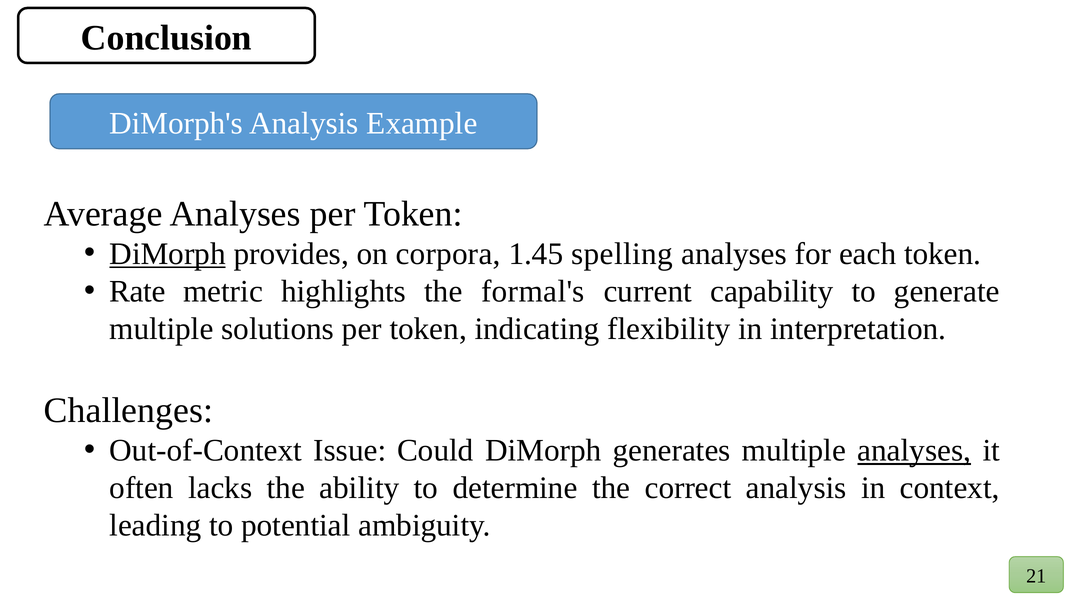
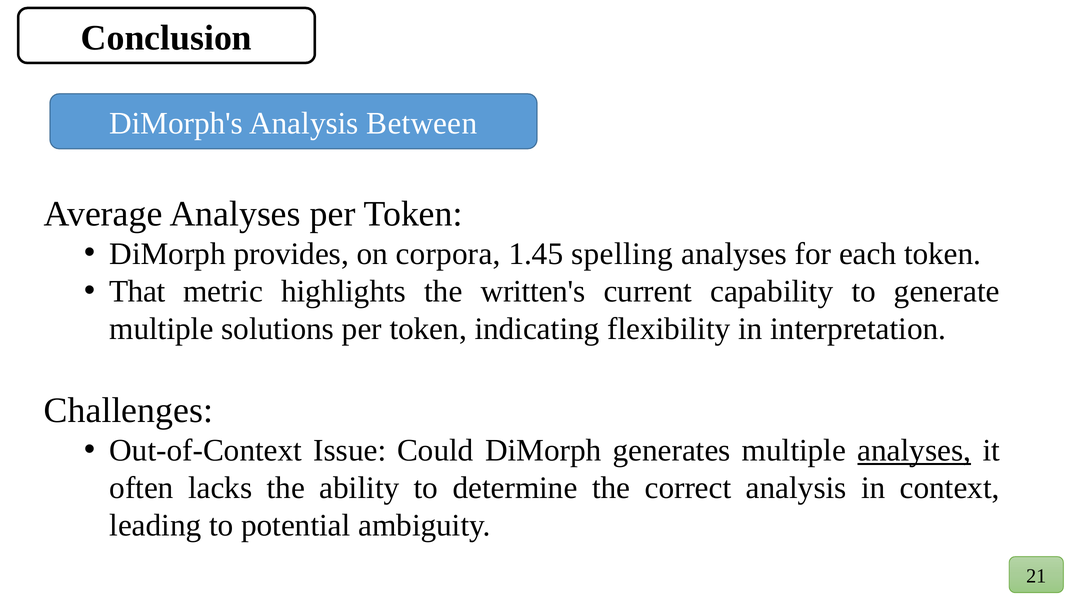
Example: Example -> Between (422, 123)
DiMorph underline: present -> none (168, 254)
Rate: Rate -> That (137, 291)
formal's: formal's -> written's (533, 291)
